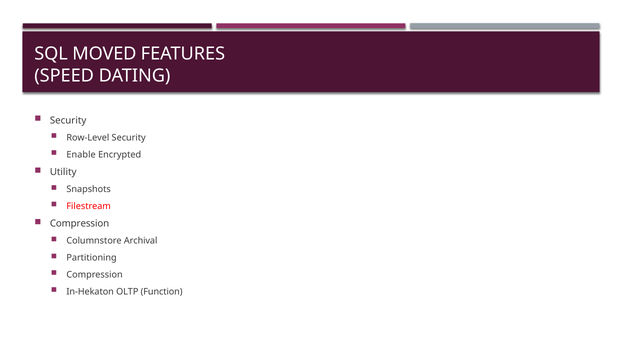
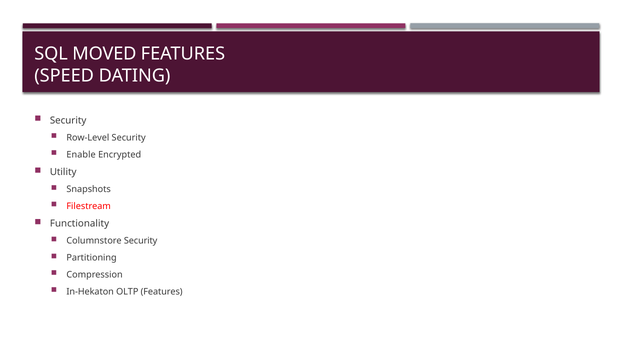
Compression: Compression -> Functionality (80, 224)
Columnstore Archival: Archival -> Security (141, 241)
OLTP Function: Function -> Features (162, 291)
